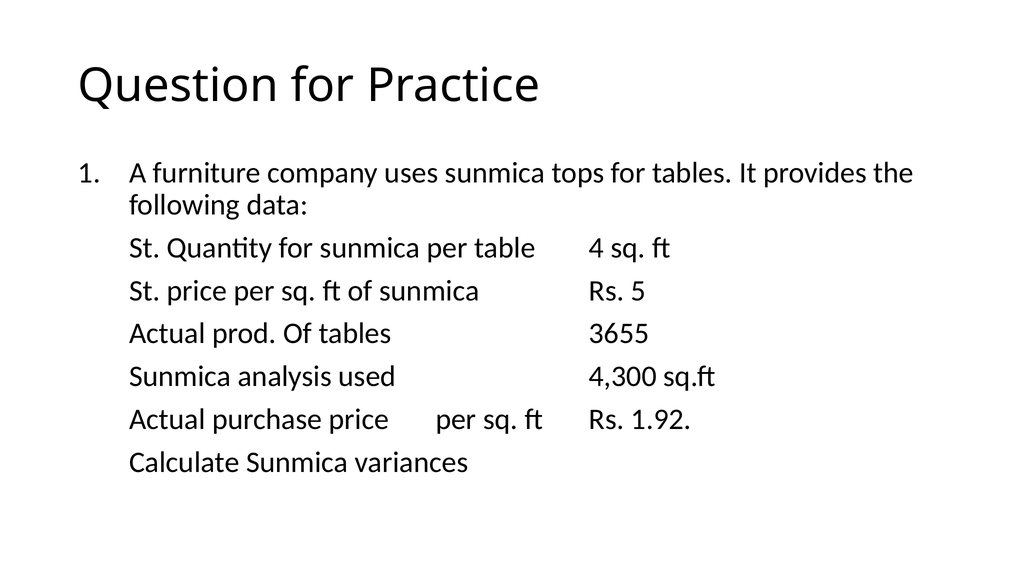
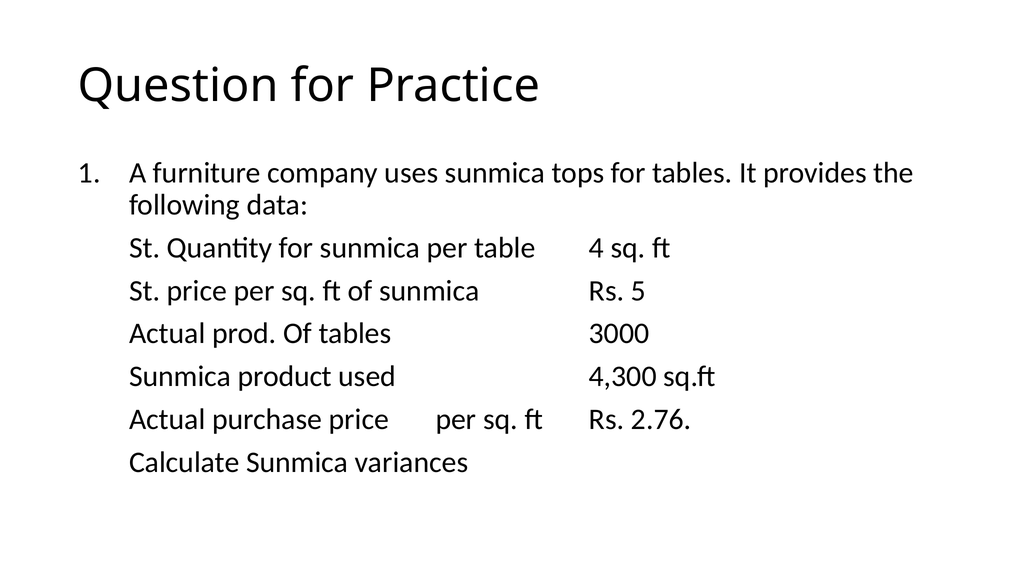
3655: 3655 -> 3000 (619, 334)
analysis: analysis -> product (285, 376)
1.92: 1.92 -> 2.76 (661, 419)
